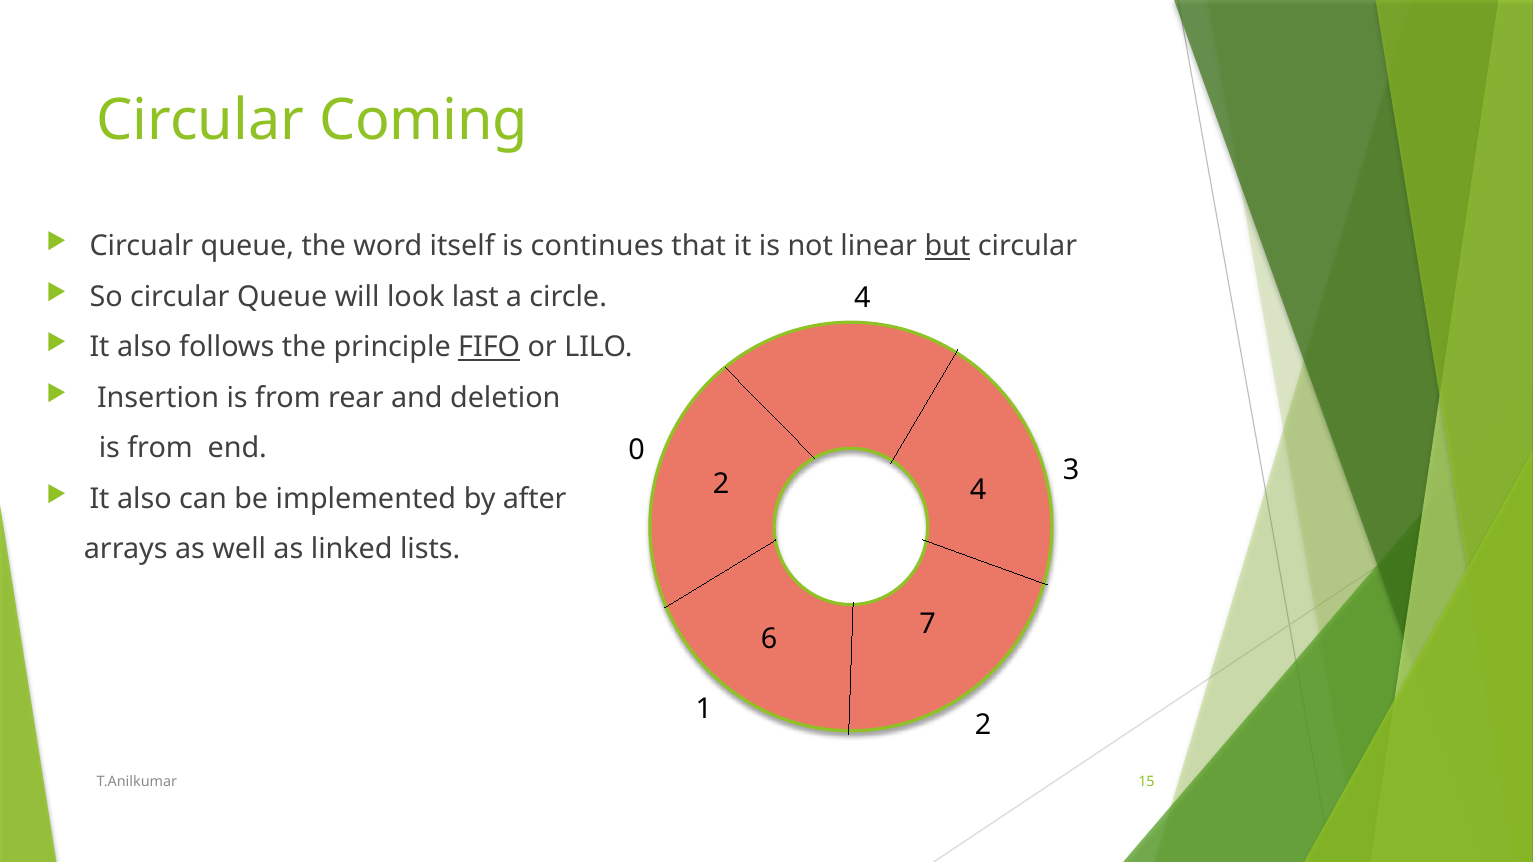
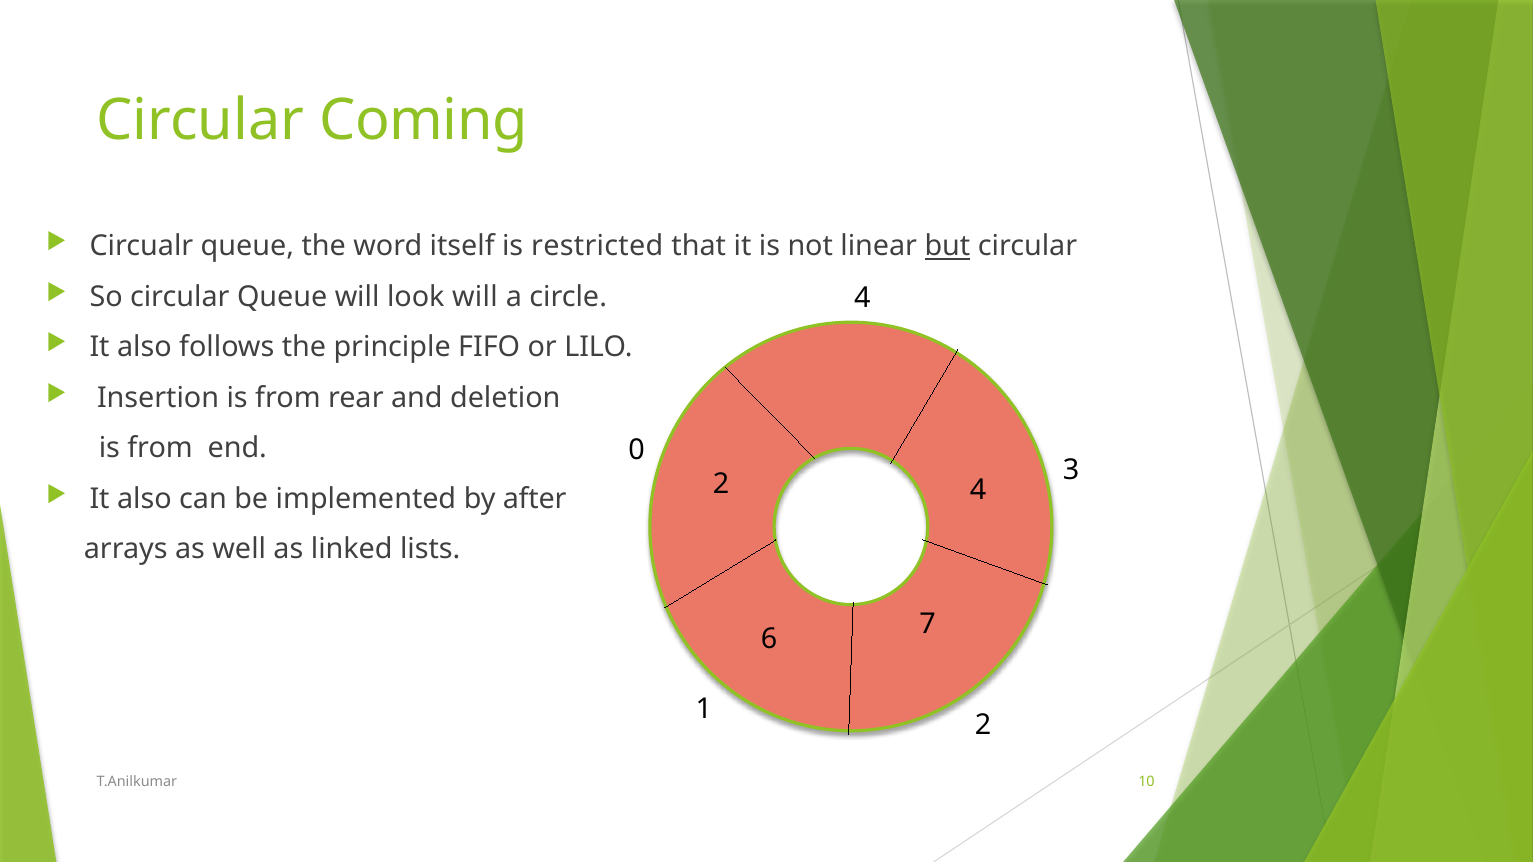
continues: continues -> restricted (597, 246)
look last: last -> will (475, 297)
FIFO underline: present -> none (489, 347)
15: 15 -> 10 (1146, 782)
